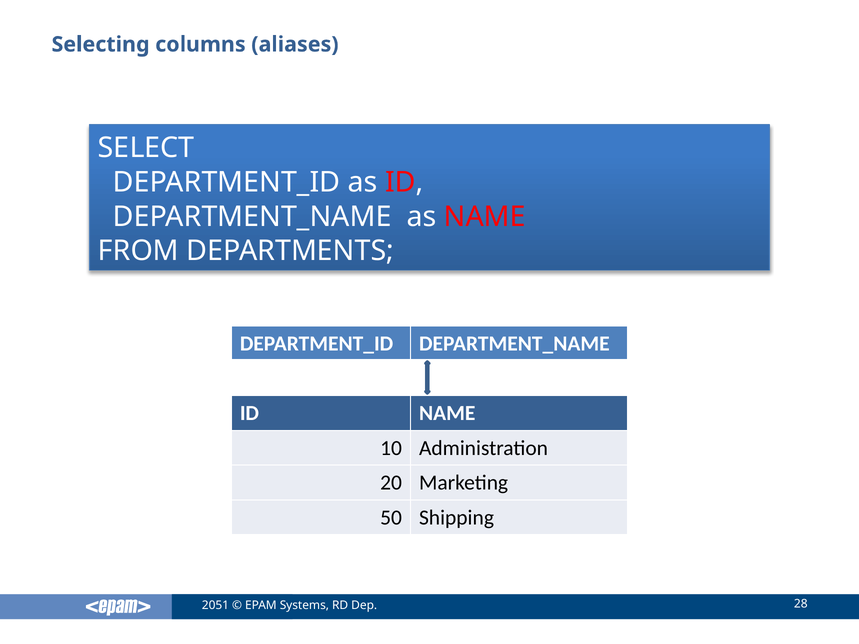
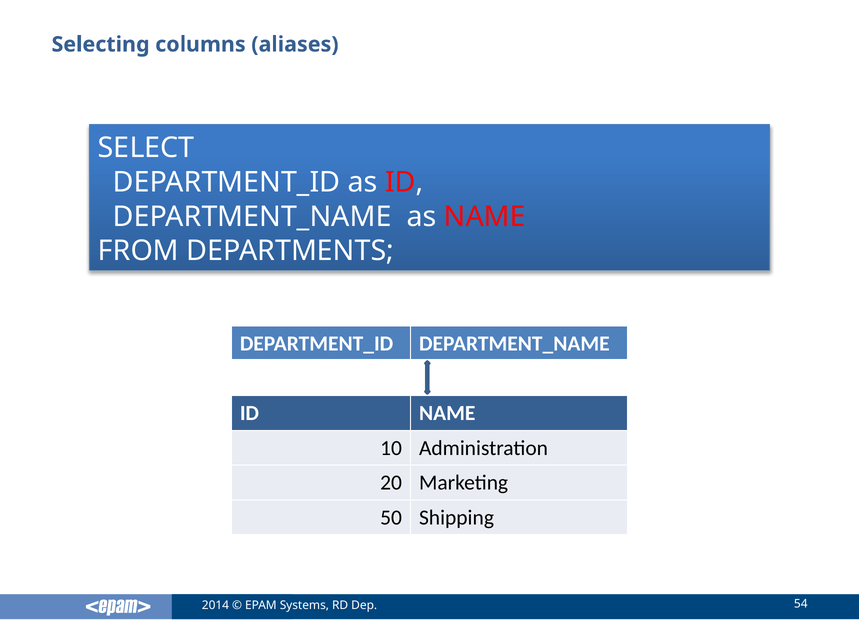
2051: 2051 -> 2014 (215, 606)
28: 28 -> 54 (801, 604)
